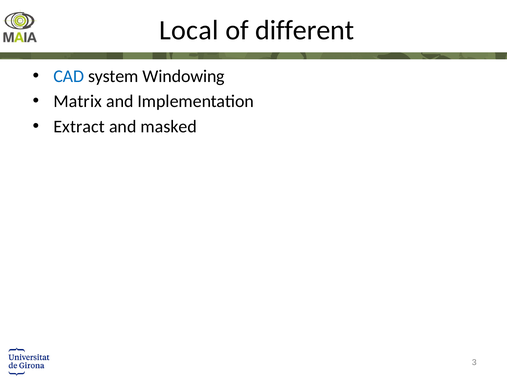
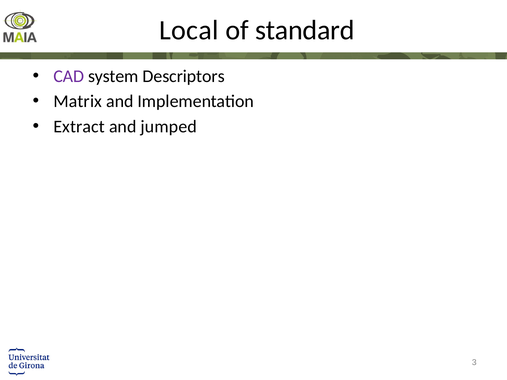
different: different -> standard (305, 30)
CAD colour: blue -> purple (69, 76)
Windowing: Windowing -> Descriptors (184, 76)
masked: masked -> jumped (169, 127)
